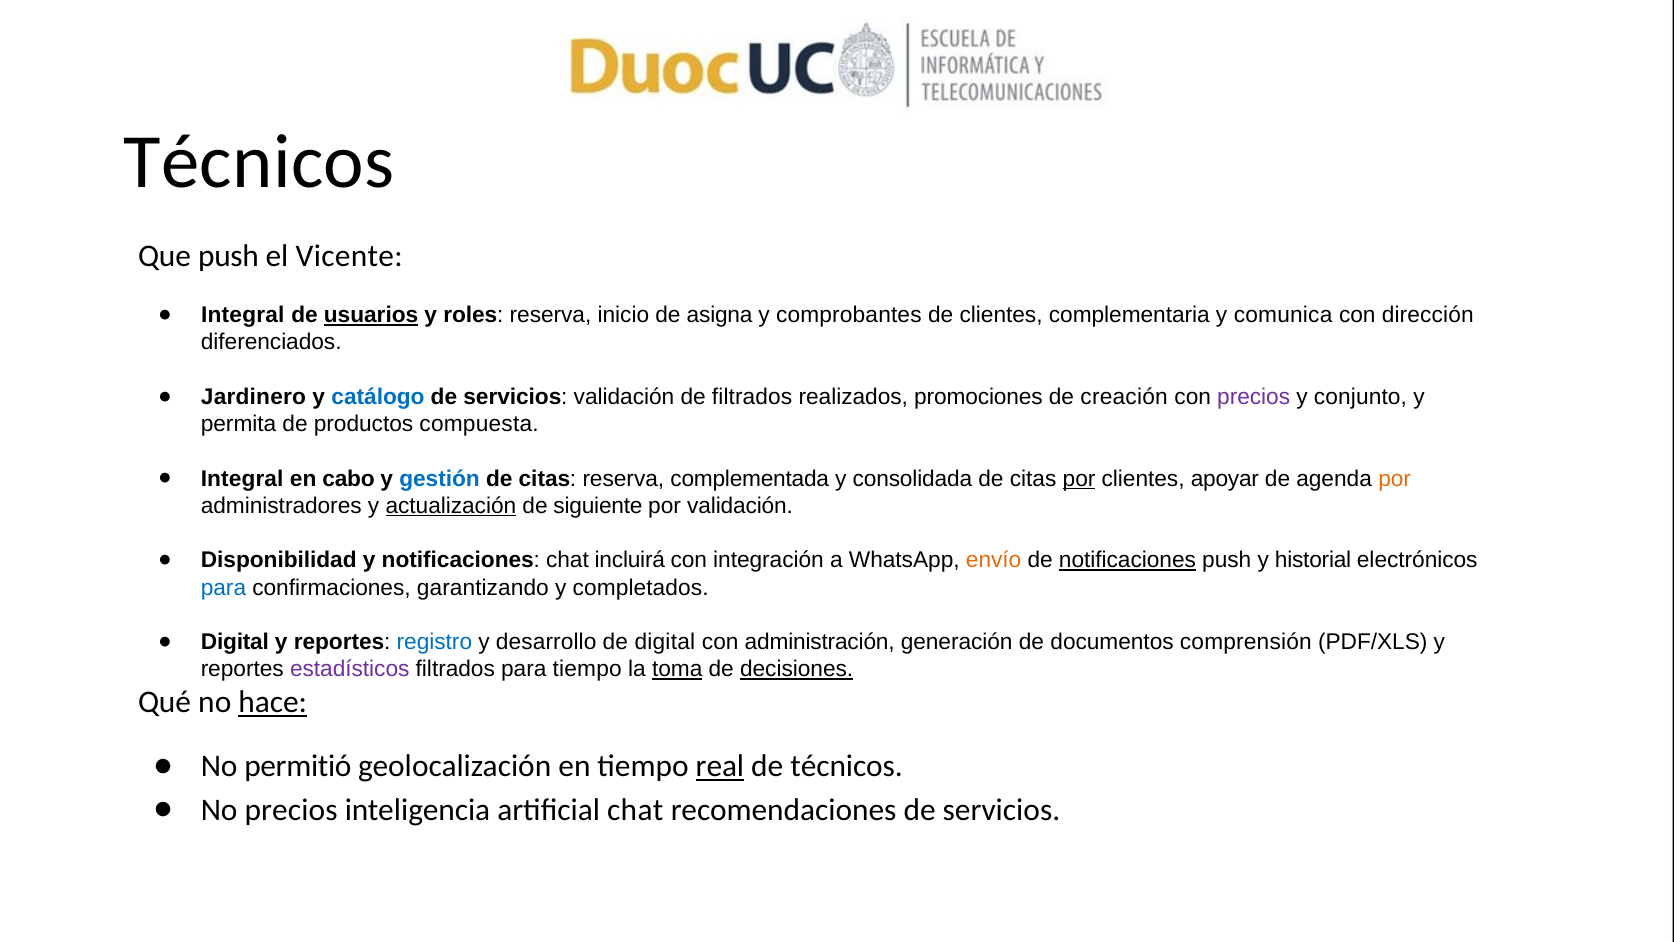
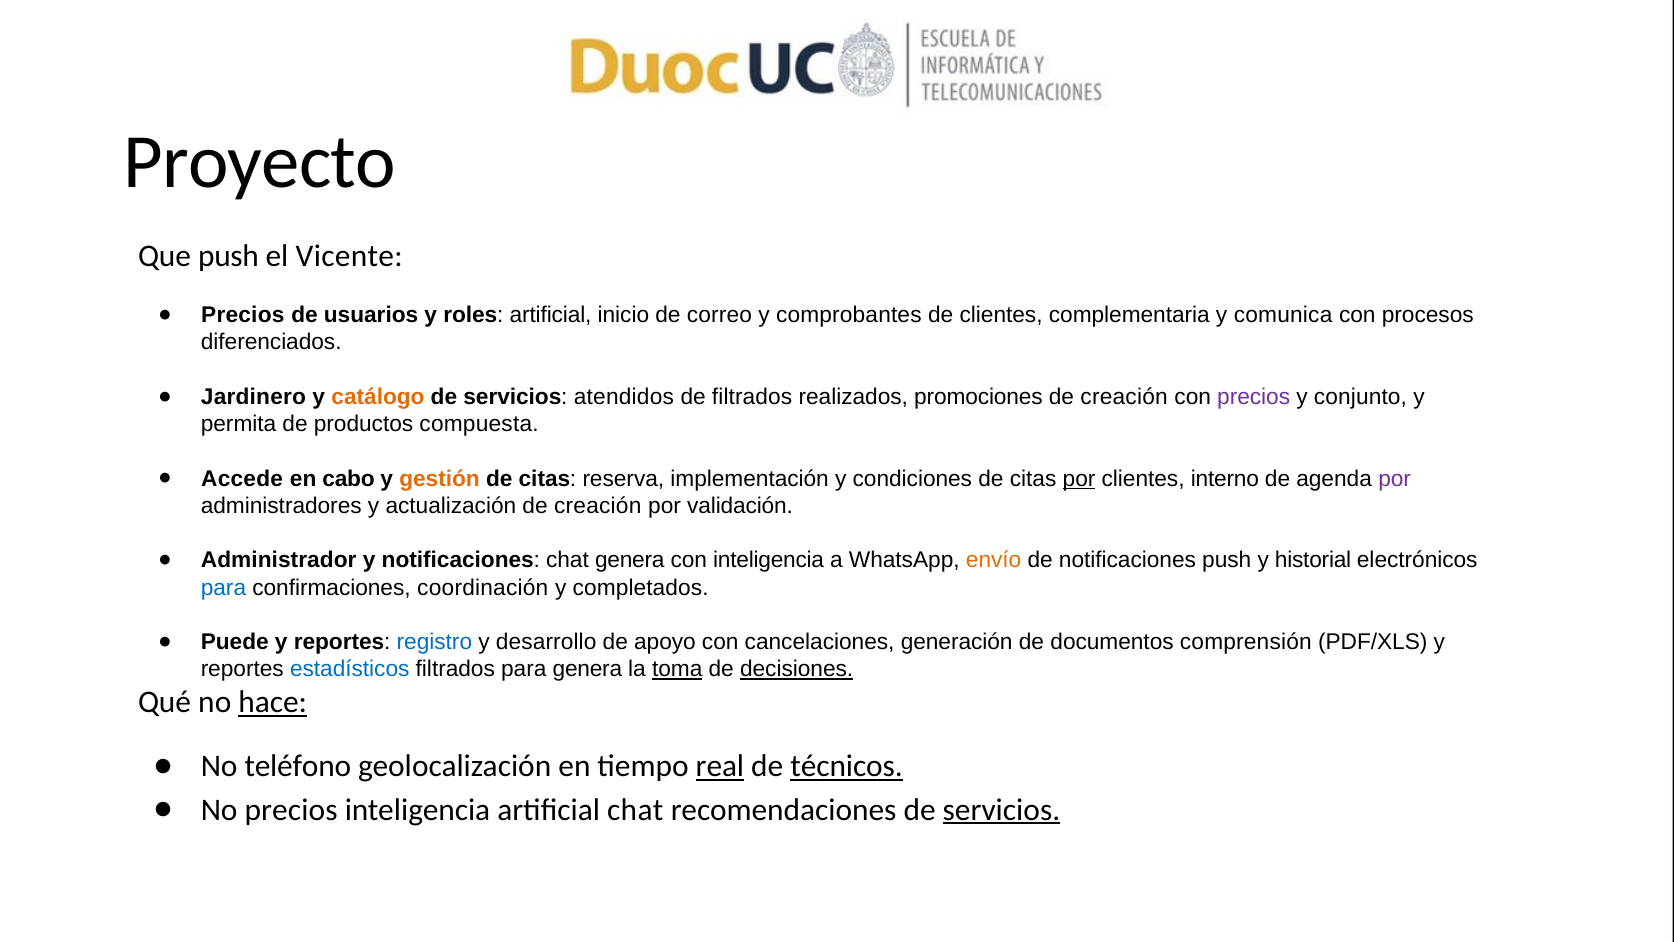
Técnicos: Técnicos -> Proyecto (260, 162)
Integral: Integral -> Precios (243, 315)
usuarios underline: present -> none (371, 315)
roles reserva: reserva -> artificial (551, 315)
asigna: asigna -> correo (719, 315)
dirección: dirección -> procesos (1428, 315)
catálogo colour: blue -> orange (378, 397)
servicios validación: validación -> atendidos (624, 397)
Integral: Integral -> Accede (242, 478)
gestión colour: blue -> orange (440, 478)
complementada: complementada -> implementación (750, 478)
consolidada: consolidada -> condiciones (912, 478)
apoyar: apoyar -> interno (1225, 478)
por colour: orange -> purple (1395, 478)
actualización underline: present -> none (451, 506)
siguiente: siguiente -> creación (598, 506)
Disponibilidad: Disponibilidad -> Administrador (279, 560)
chat incluirá: incluirá -> genera (630, 560)
con integración: integración -> inteligencia (769, 560)
notificaciones underline: present -> none (1127, 560)
garantizando: garantizando -> coordinación (483, 587)
Digital: Digital -> Puede (235, 642)
de digital: digital -> apoyo (665, 642)
administración: administración -> cancelaciones (820, 642)
estadísticos colour: purple -> blue (350, 669)
para tiempo: tiempo -> genera (587, 669)
permitió: permitió -> teléfono (298, 766)
técnicos underline: none -> present (847, 766)
servicios underline: none -> present (1001, 810)
